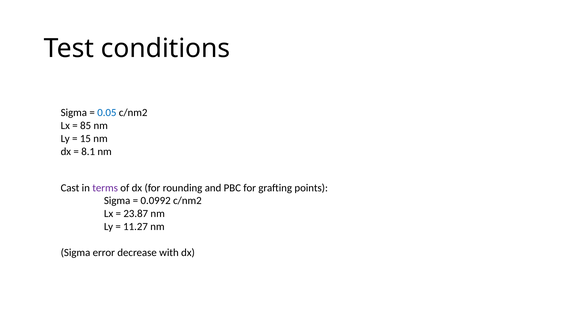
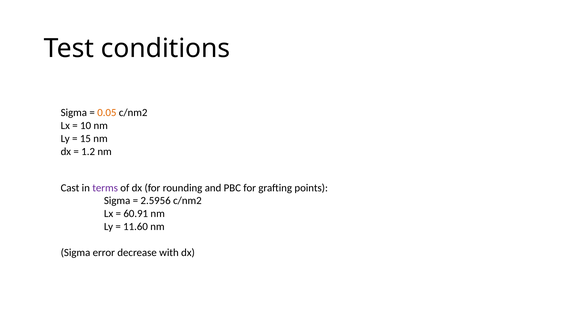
0.05 colour: blue -> orange (107, 113)
85: 85 -> 10 (86, 126)
8.1: 8.1 -> 1.2 (88, 152)
0.0992: 0.0992 -> 2.5956 (156, 201)
23.87: 23.87 -> 60.91 (136, 214)
11.27: 11.27 -> 11.60 (136, 227)
